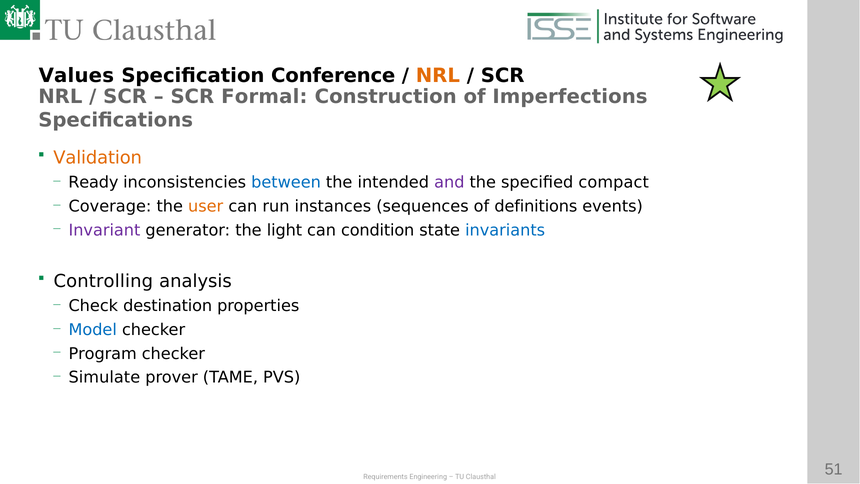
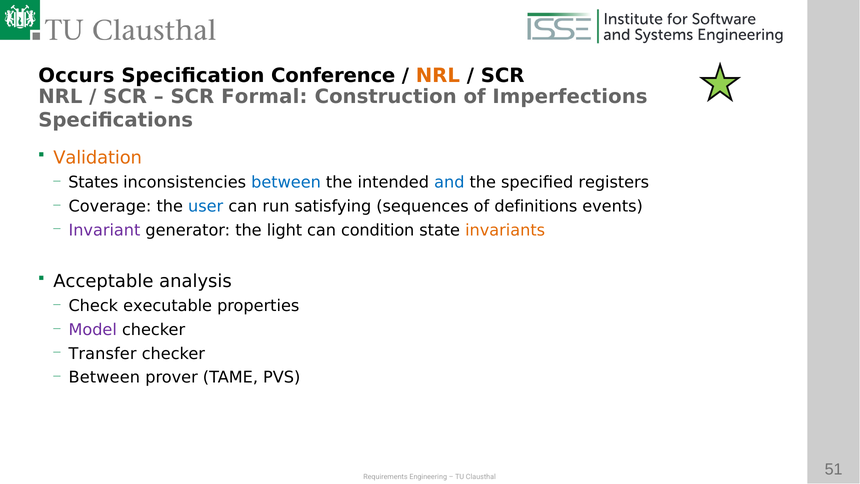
Values: Values -> Occurs (76, 76)
Ready: Ready -> States (93, 182)
and colour: purple -> blue (449, 182)
compact: compact -> registers (614, 182)
user colour: orange -> blue (206, 206)
instances: instances -> satisfying (333, 206)
invariants colour: blue -> orange (505, 230)
Controlling: Controlling -> Acceptable (103, 281)
destination: destination -> executable (168, 306)
Model colour: blue -> purple (93, 330)
Program: Program -> Transfer (103, 354)
Simulate: Simulate -> Between (104, 377)
